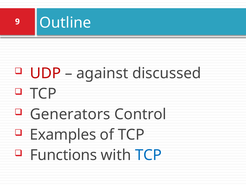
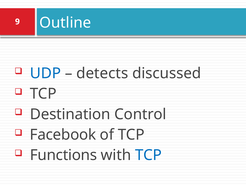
UDP colour: red -> blue (45, 73)
against: against -> detects (102, 73)
Generators: Generators -> Destination (70, 114)
Examples: Examples -> Facebook (63, 134)
